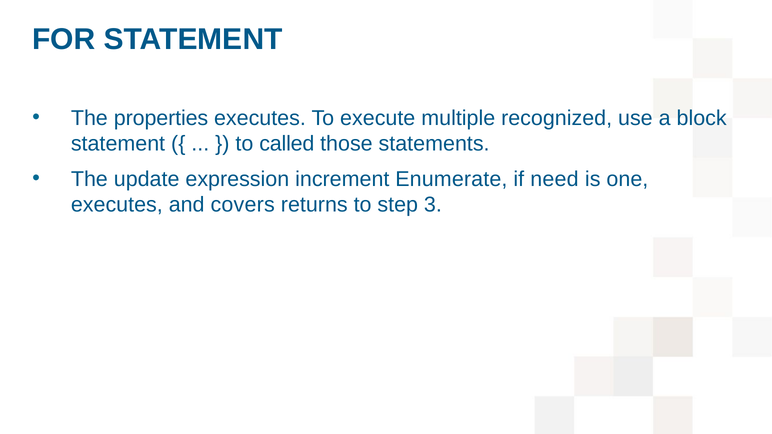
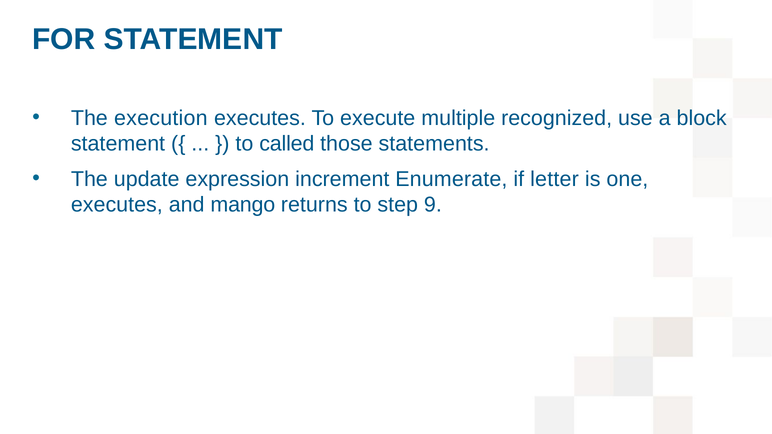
properties: properties -> execution (161, 118)
need: need -> letter (554, 179)
covers: covers -> mango (243, 205)
3: 3 -> 9 (433, 205)
